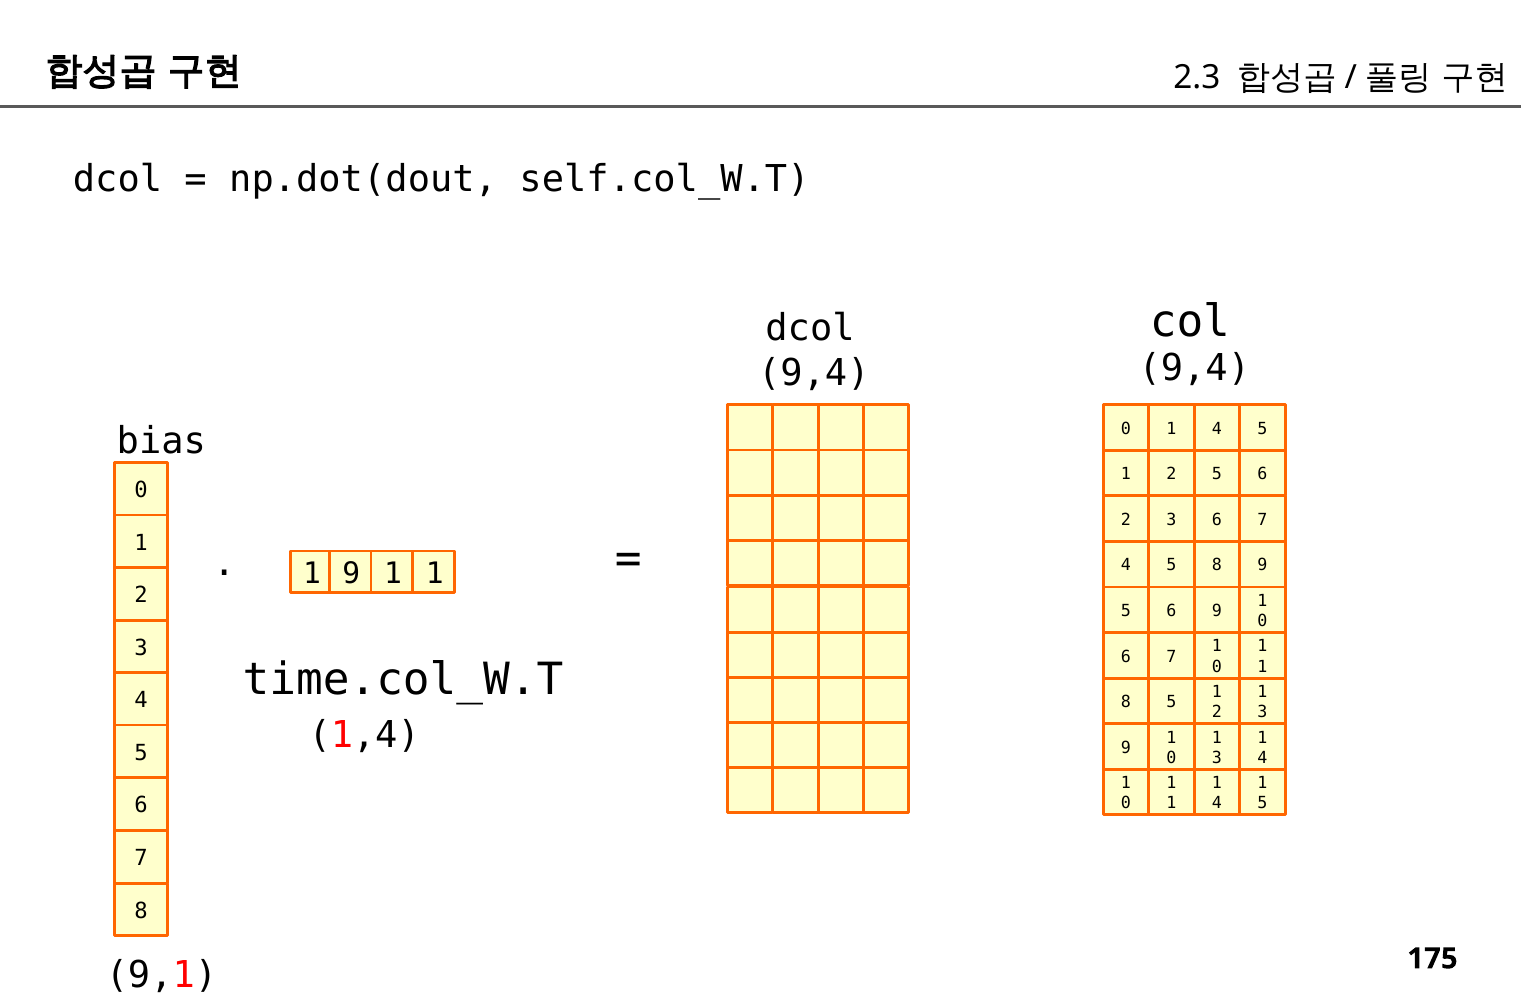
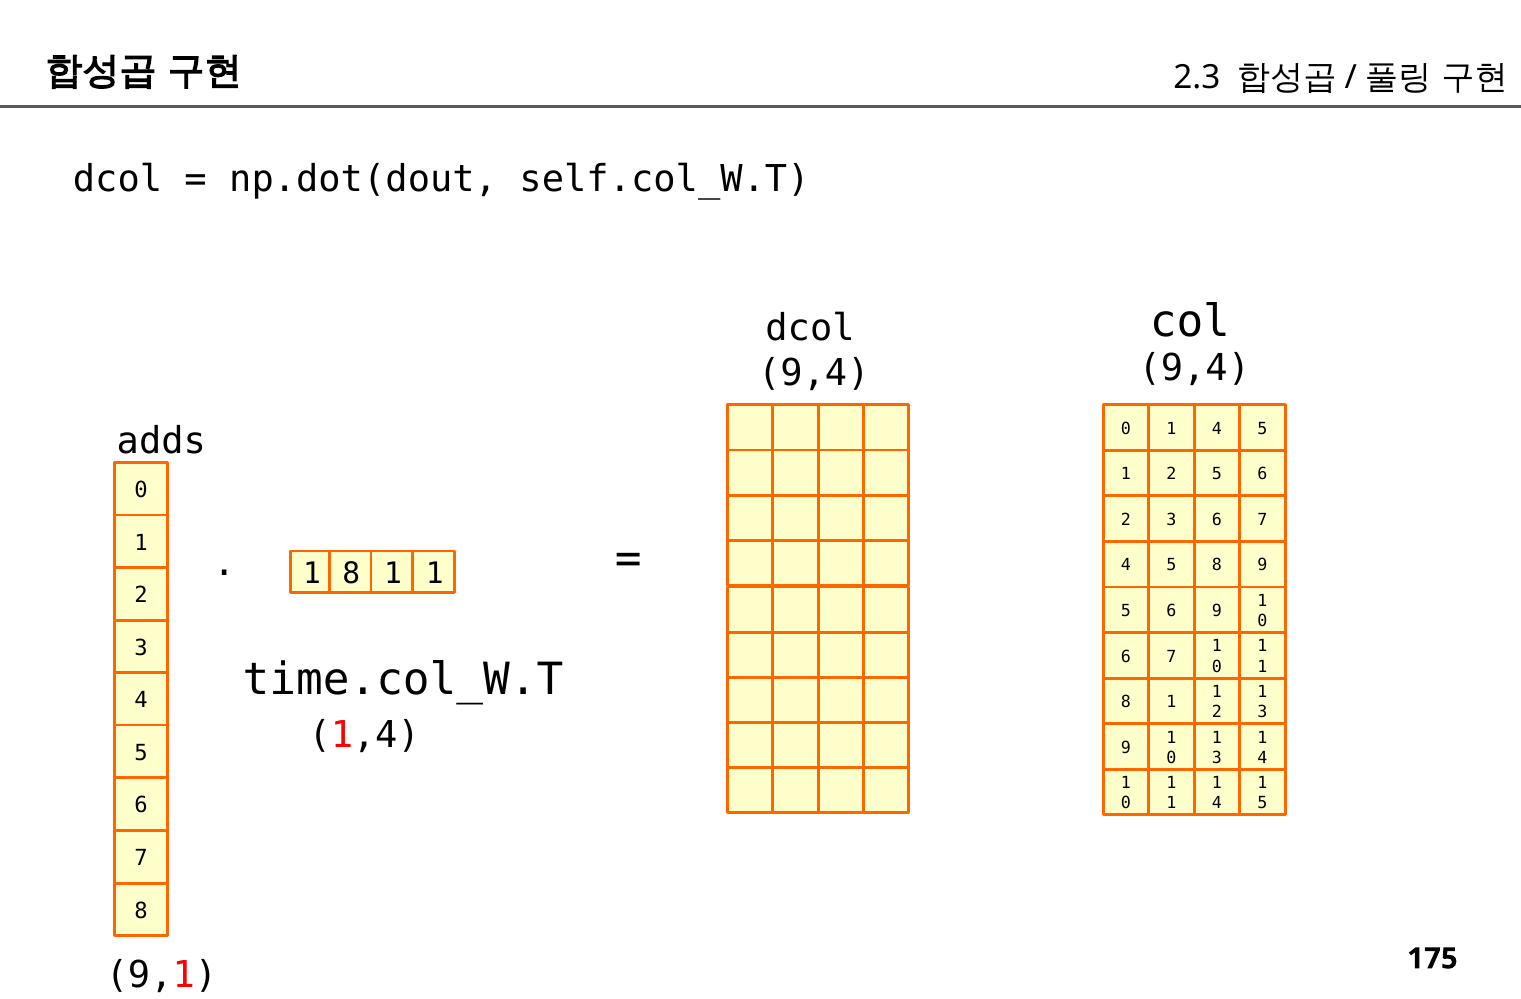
bias: bias -> adds (161, 442)
9: 9 -> 8 (351, 574)
5: 5 -> 1 (1171, 702)
